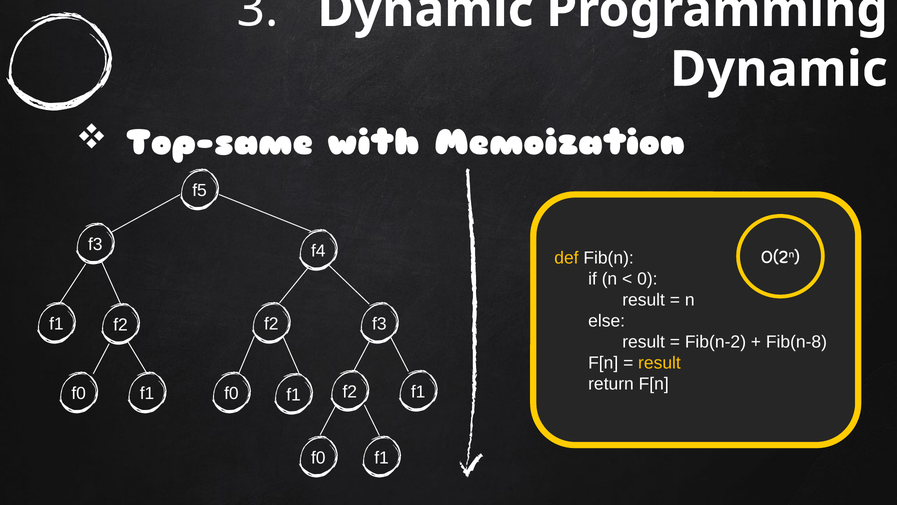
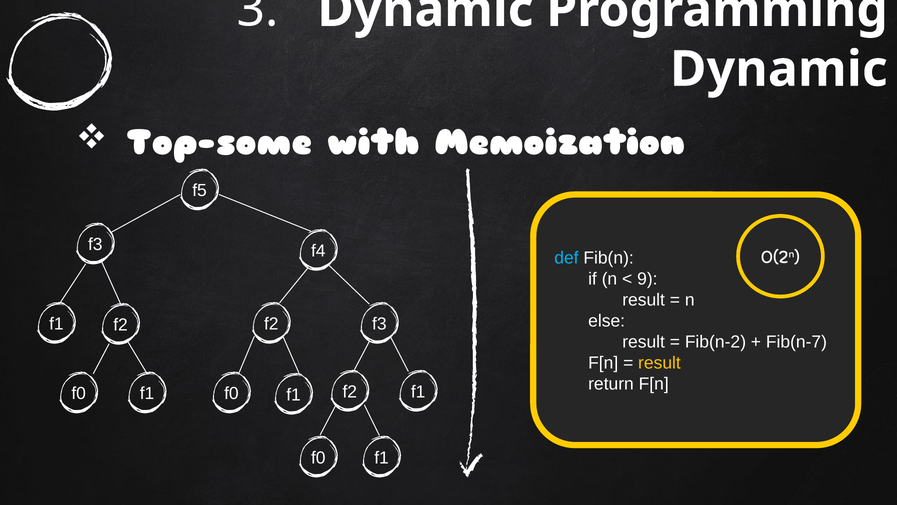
Top-same: Top-same -> Top-some (220, 143)
def colour: yellow -> light blue (566, 258)
0: 0 -> 9 (647, 279)
Fib(n-8: Fib(n-8 -> Fib(n-7 (796, 342)
